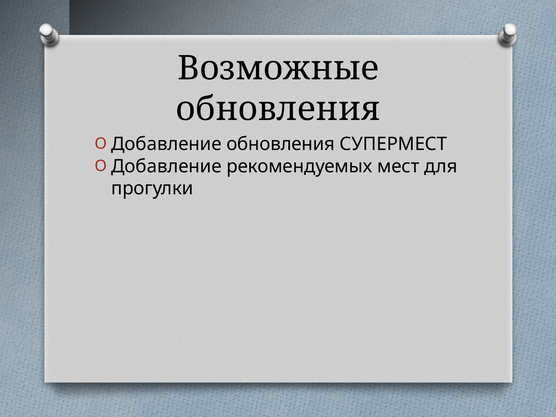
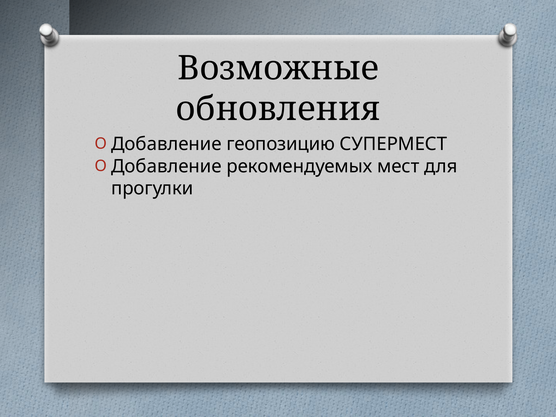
Добавление обновления: обновления -> геопозицию (281, 144)
